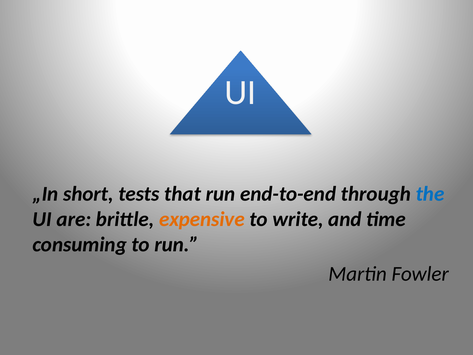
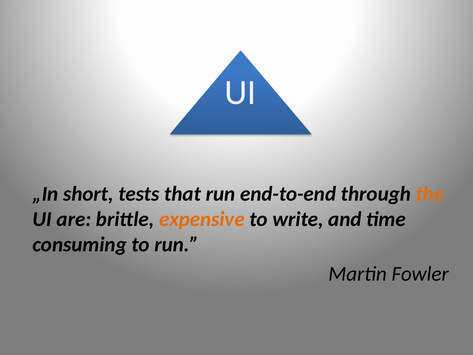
the colour: blue -> orange (430, 194)
